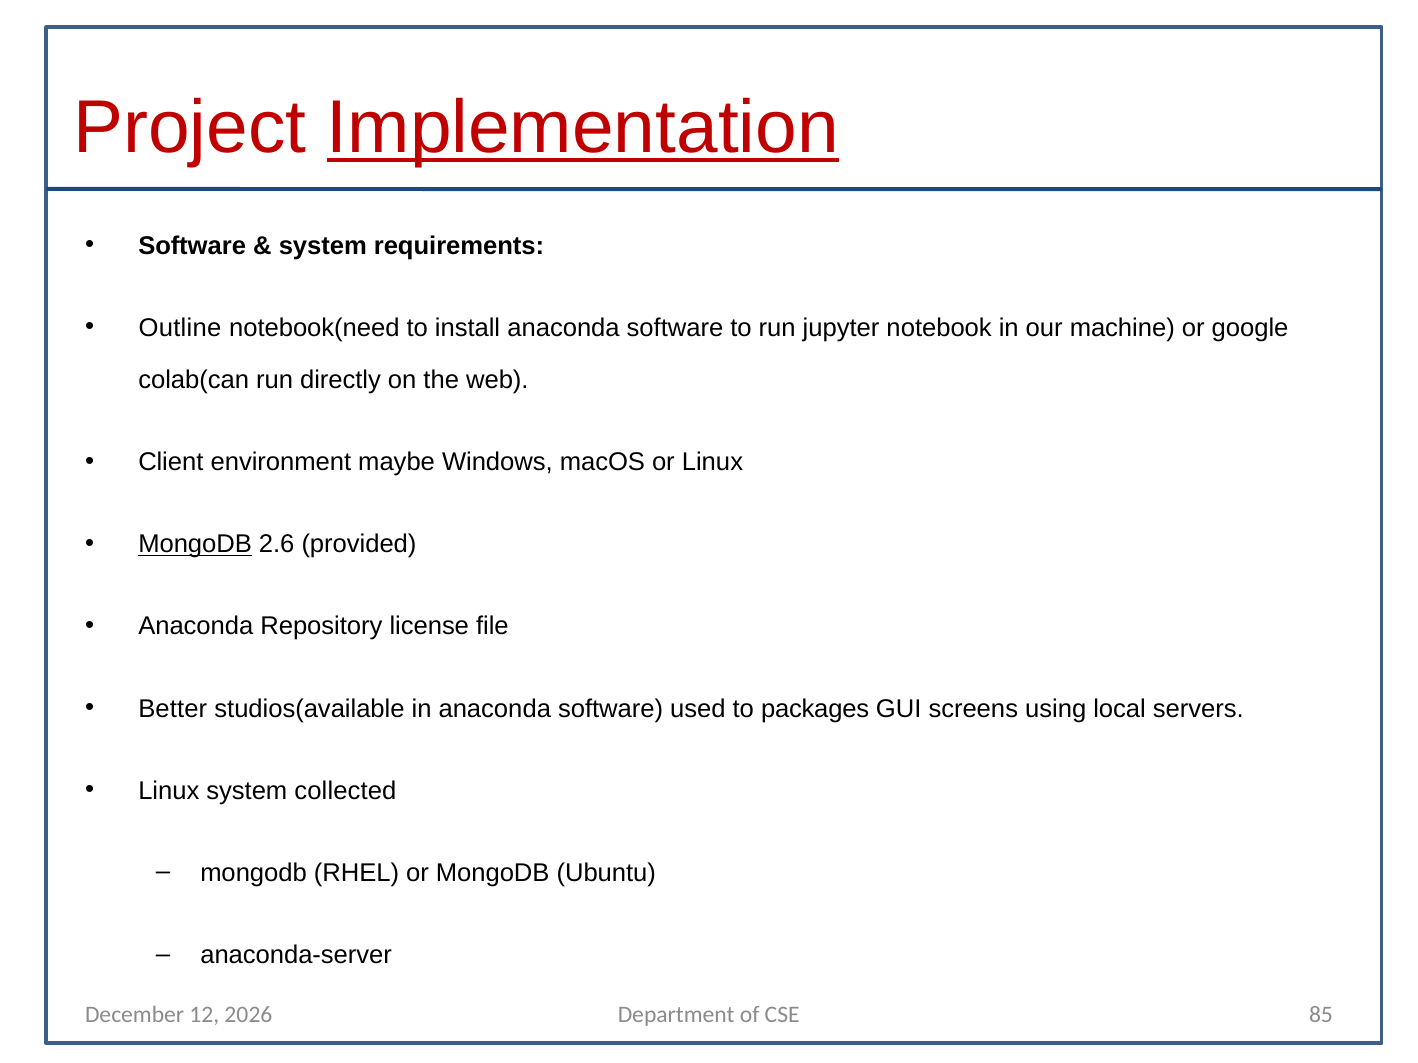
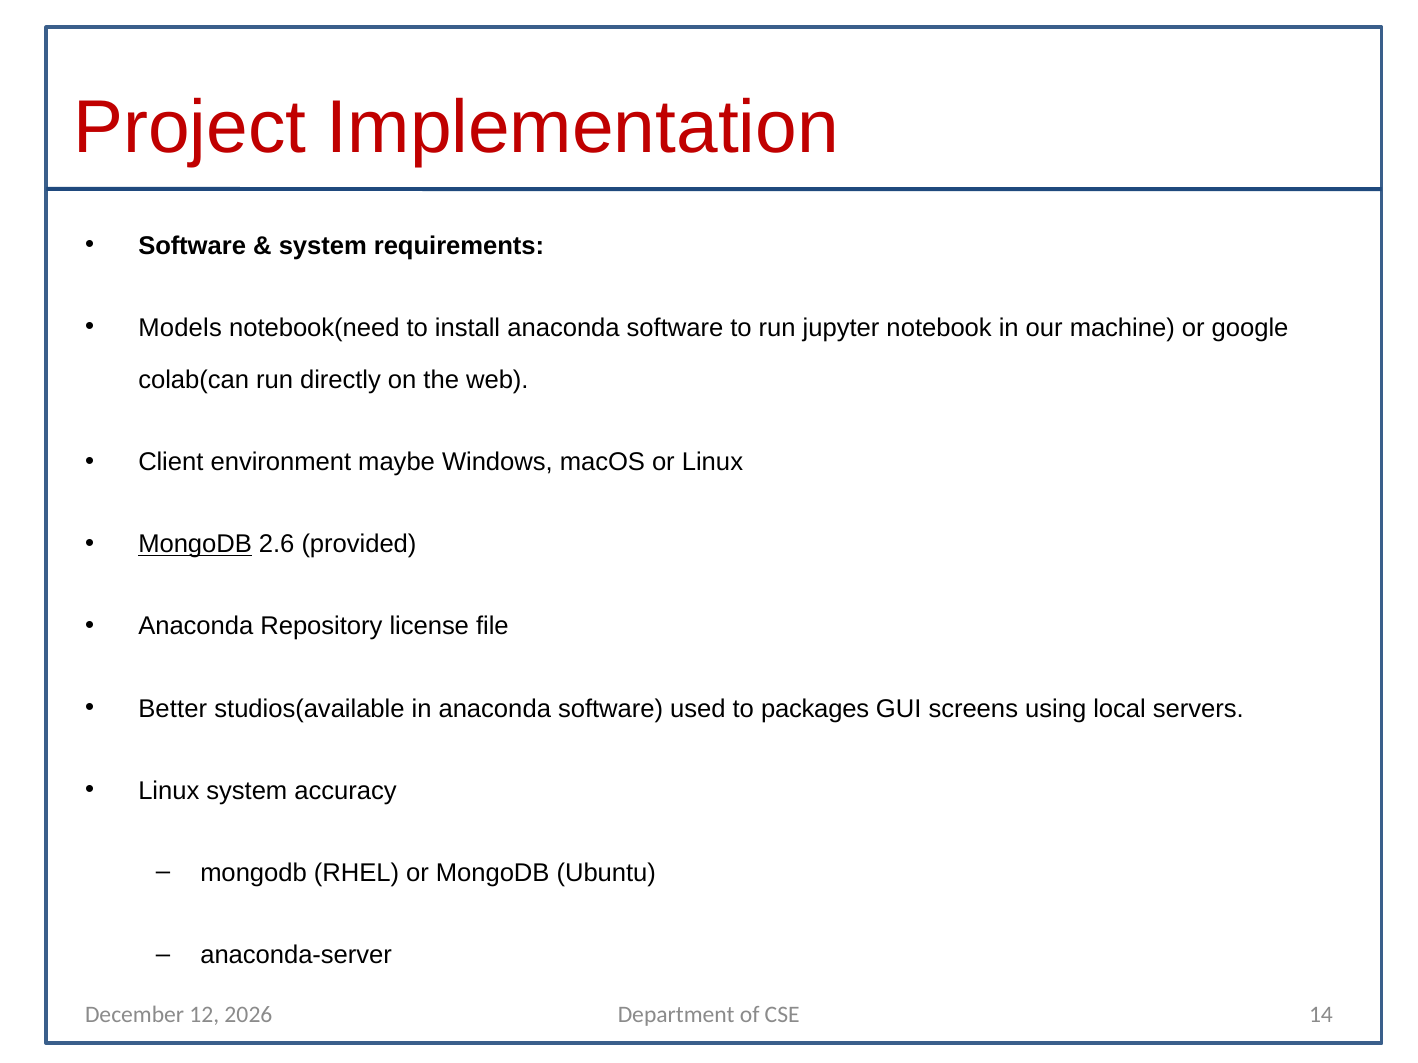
Implementation underline: present -> none (583, 128)
Outline: Outline -> Models (180, 328)
collected: collected -> accuracy (346, 791)
85: 85 -> 14 (1321, 1015)
